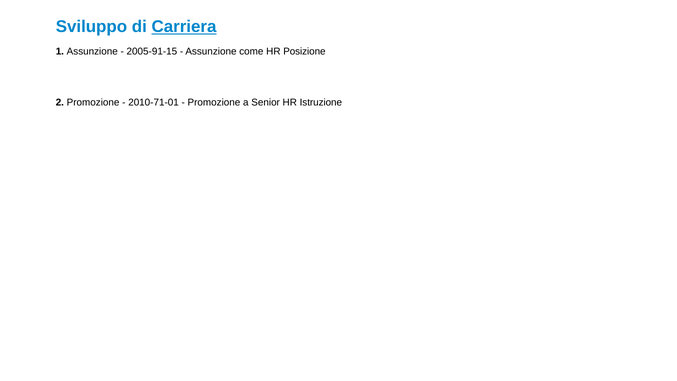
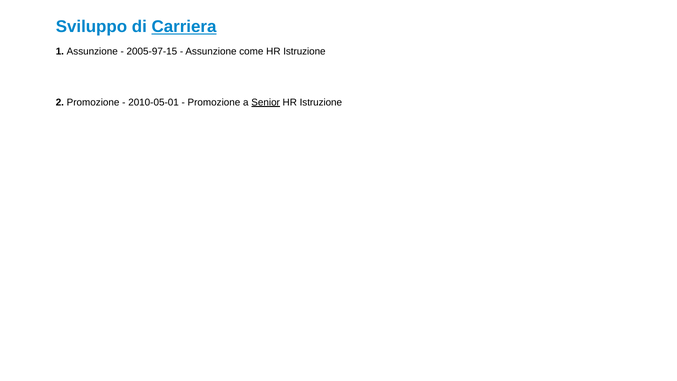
2005-91-15: 2005-91-15 -> 2005-97-15 (152, 51)
come HR Posizione: Posizione -> Istruzione (304, 51)
2010-71-01: 2010-71-01 -> 2010-05-01 (154, 102)
Senior underline: none -> present (266, 102)
